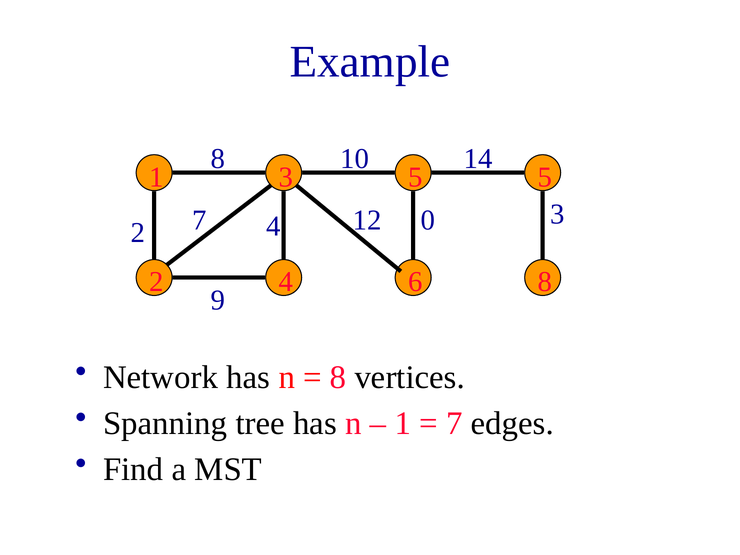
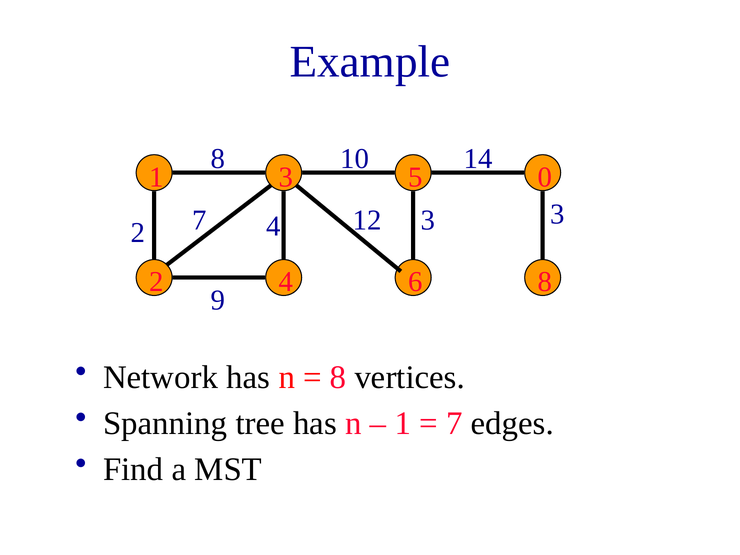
5 5: 5 -> 0 (545, 177)
4 0: 0 -> 3 (428, 220)
